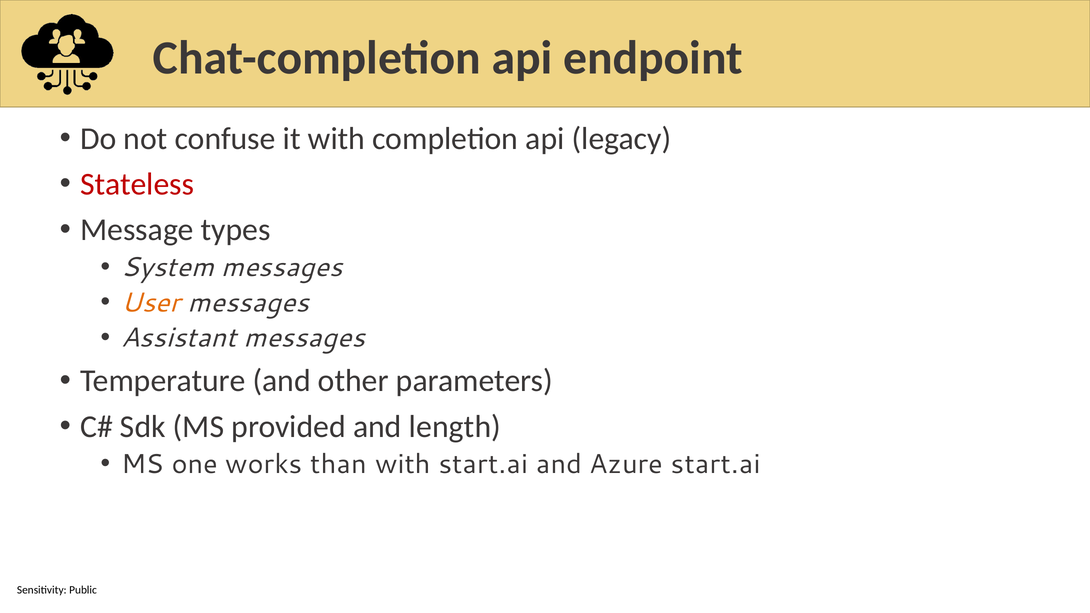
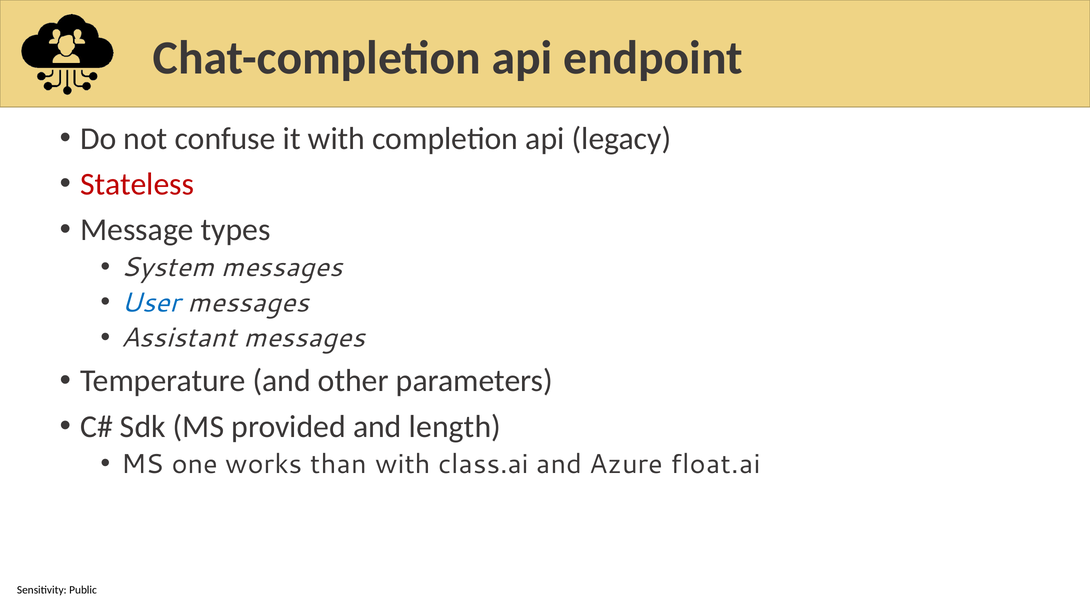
User colour: orange -> blue (151, 303)
with start.ai: start.ai -> class.ai (484, 464)
Azure start.ai: start.ai -> float.ai (716, 464)
